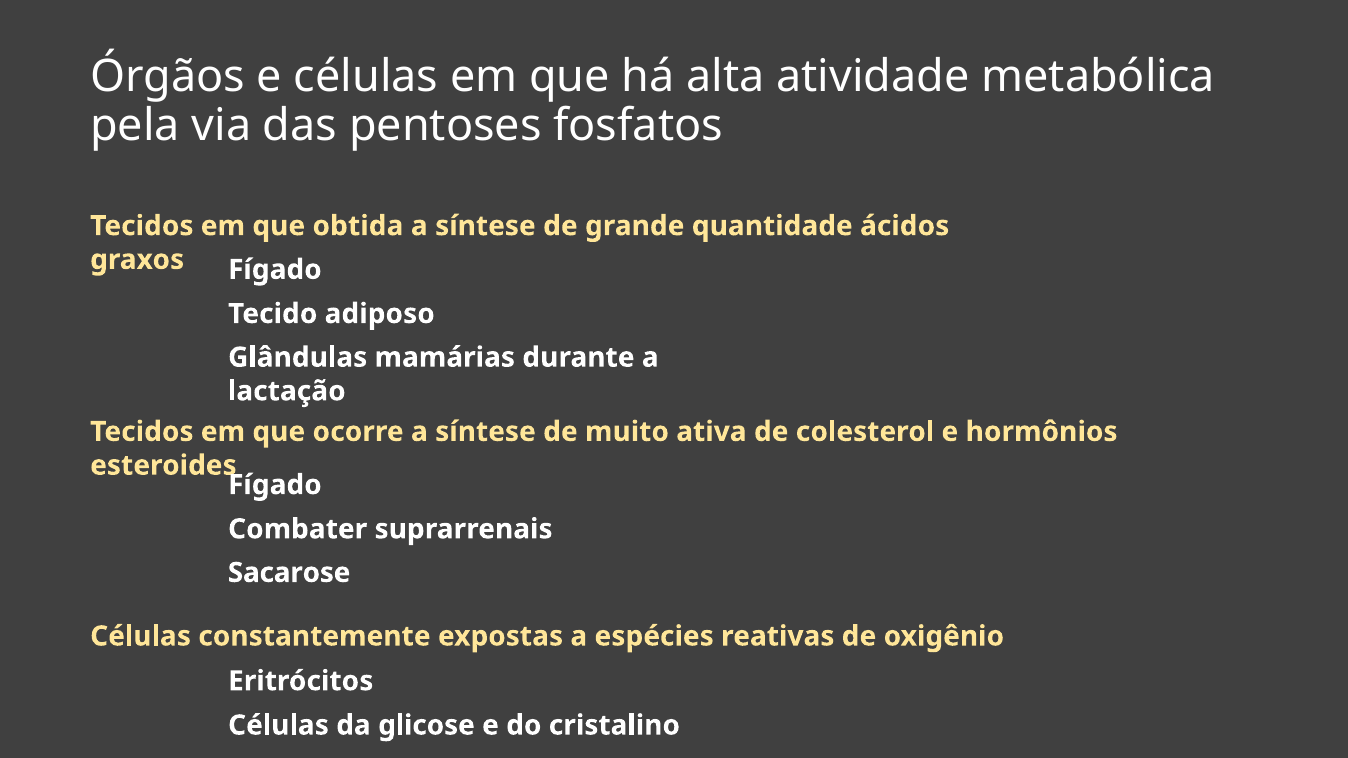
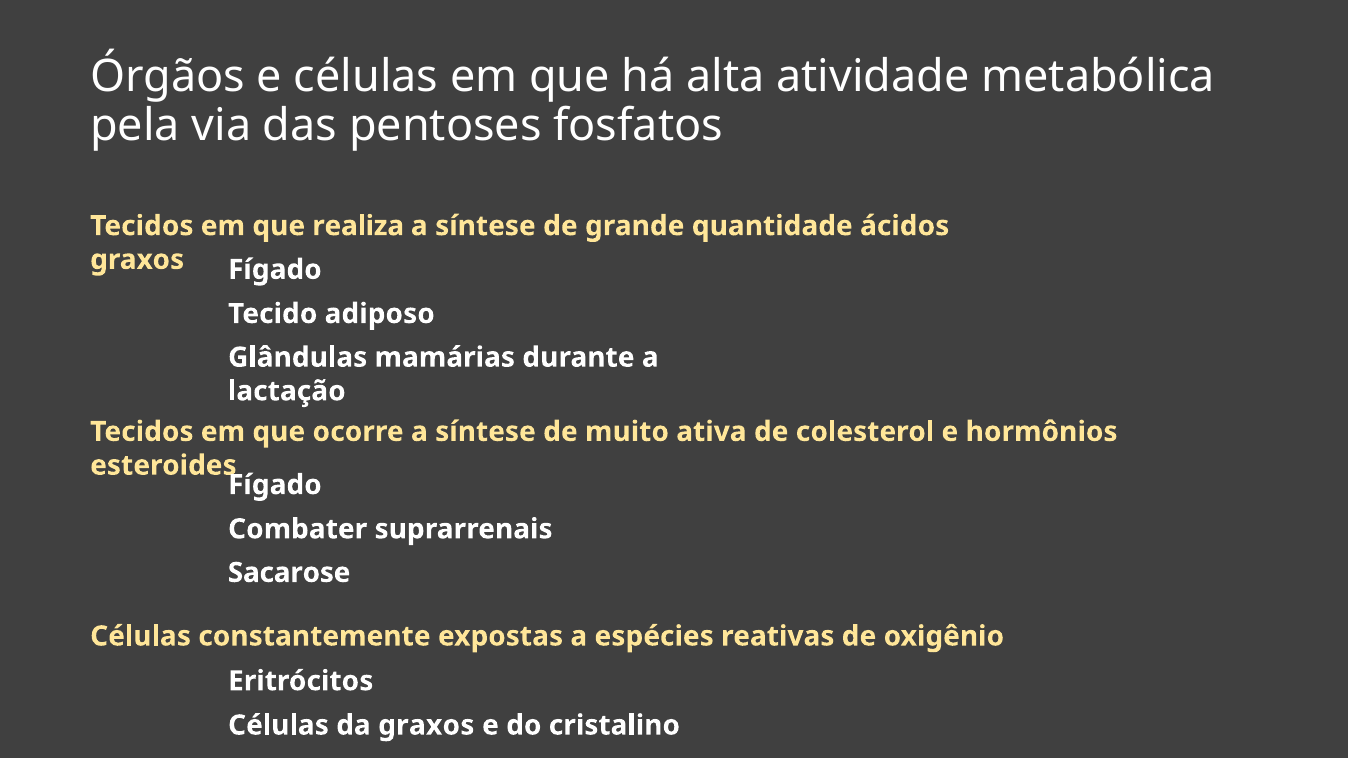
obtida: obtida -> realiza (358, 226)
da glicose: glicose -> graxos (426, 726)
